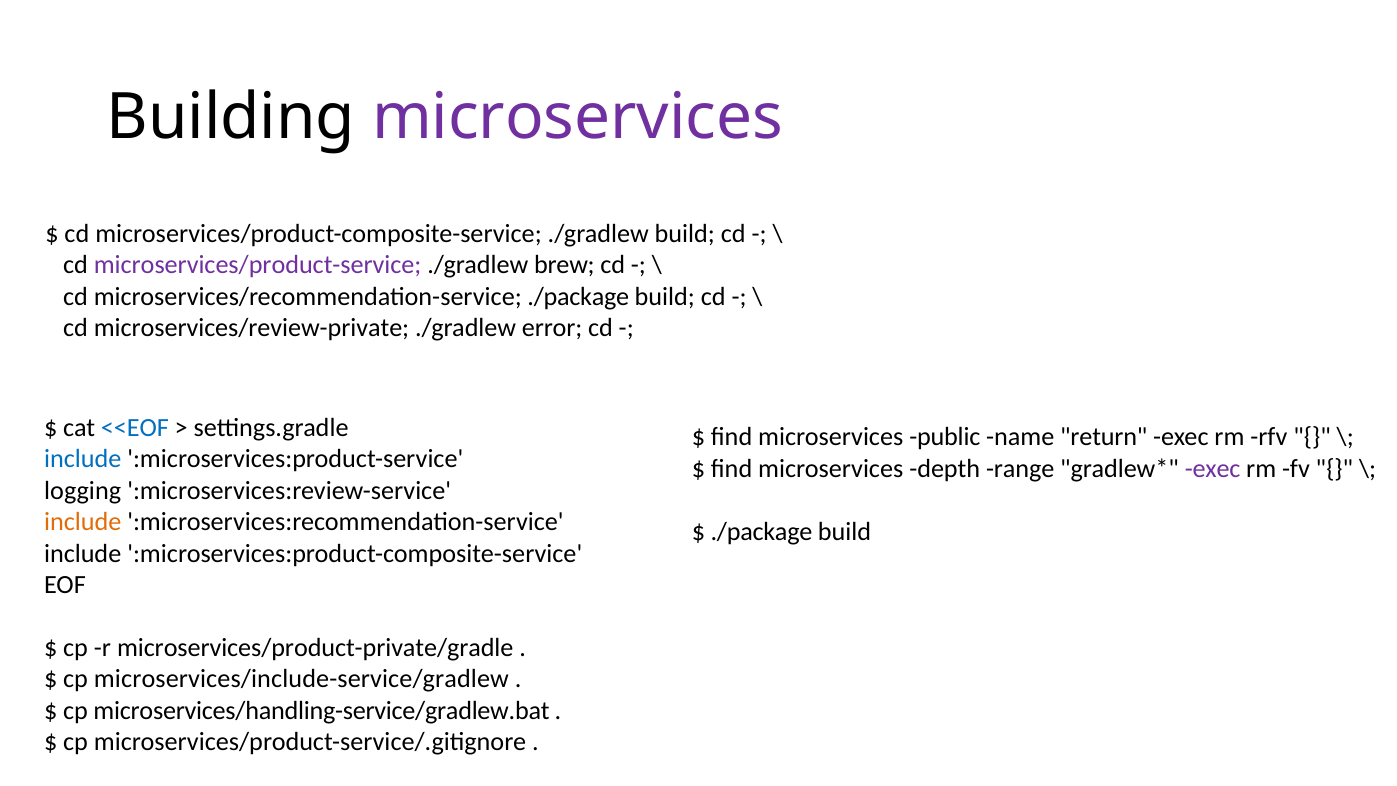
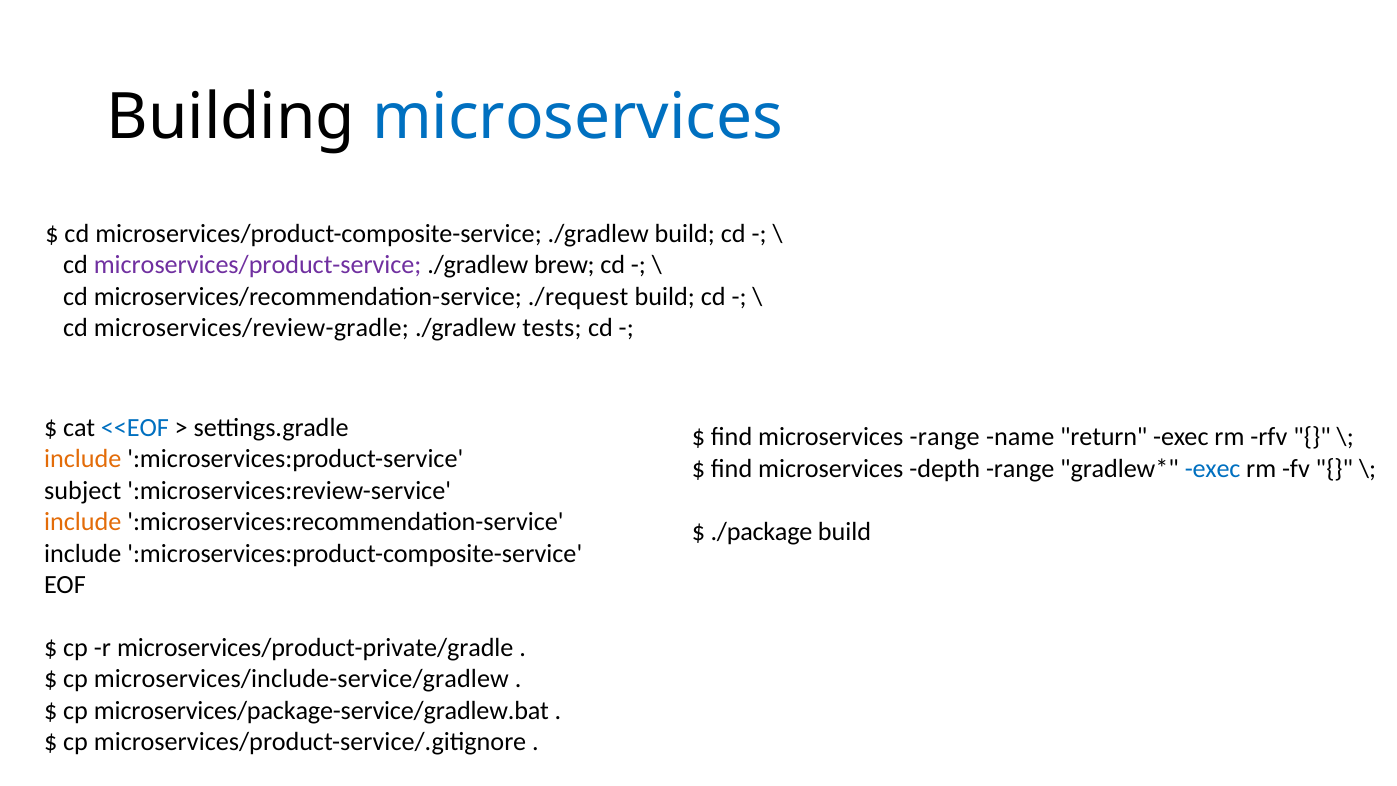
microservices colour: purple -> blue (577, 117)
microservices/recommendation-service ./package: ./package -> ./request (578, 296)
microservices/review-private: microservices/review-private -> microservices/review-gradle (251, 328)
error: error -> tests (552, 328)
microservices public: public -> range (945, 437)
include colour: blue -> orange (83, 459)
exec colour: purple -> blue (1213, 469)
logging: logging -> subject (83, 491)
microservices/handling-service/gradlew.bat: microservices/handling-service/gradlew.bat -> microservices/package-service/gradlew.bat (321, 711)
